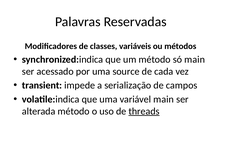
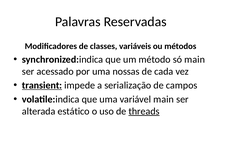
source: source -> nossas (126, 72)
transient underline: none -> present (42, 86)
alterada método: método -> estático (74, 112)
